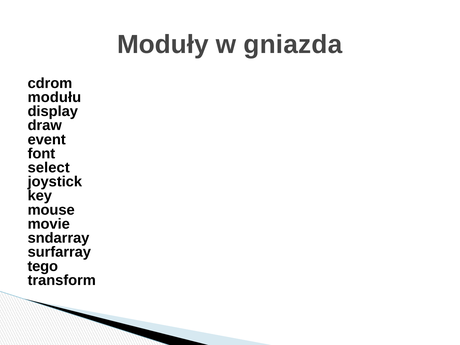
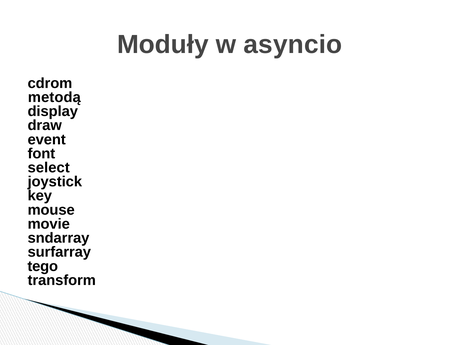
gniazda: gniazda -> asyncio (293, 44)
modułu: modułu -> metodą (54, 97)
